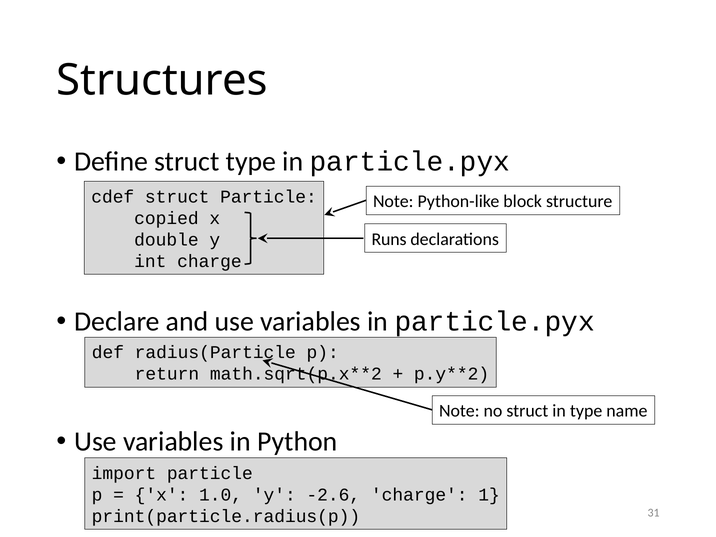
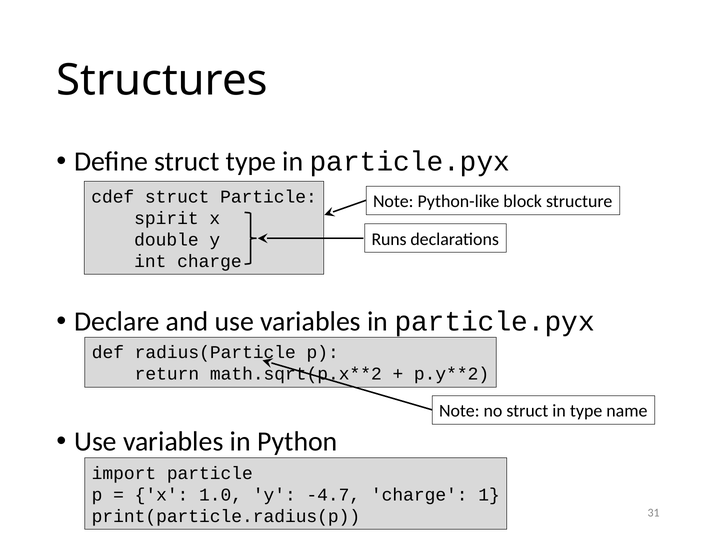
copied: copied -> spirit (166, 218)
-2.6: -2.6 -> -4.7 (333, 495)
